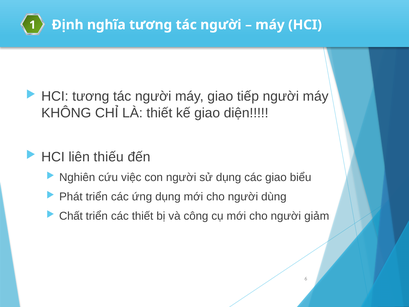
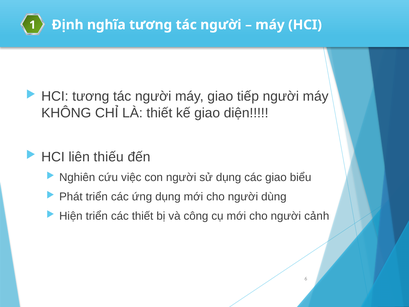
Chất: Chất -> Hiện (71, 216)
giảm: giảm -> cảnh (317, 216)
